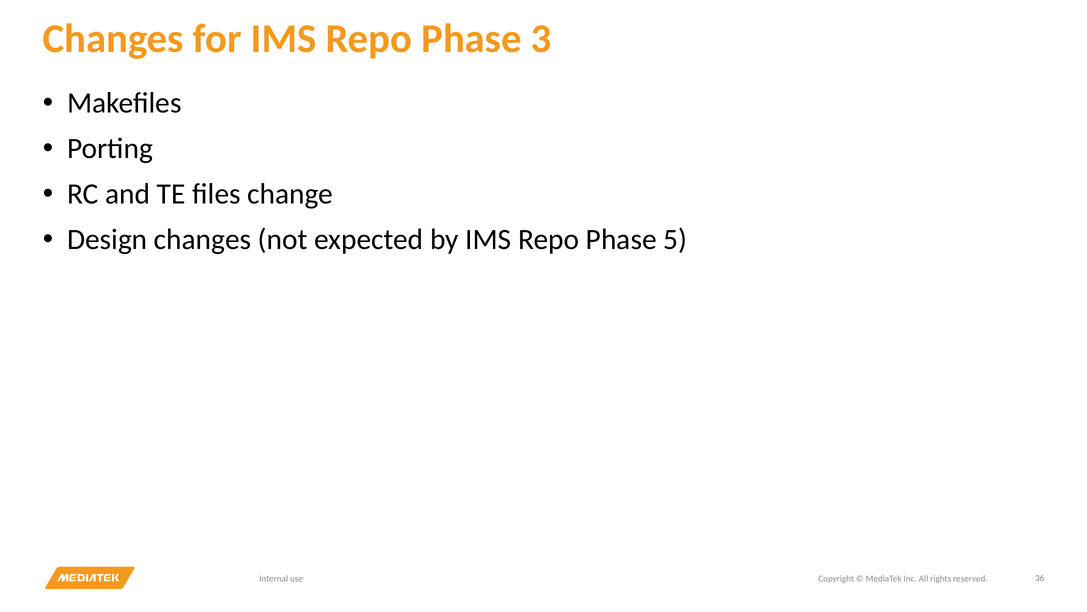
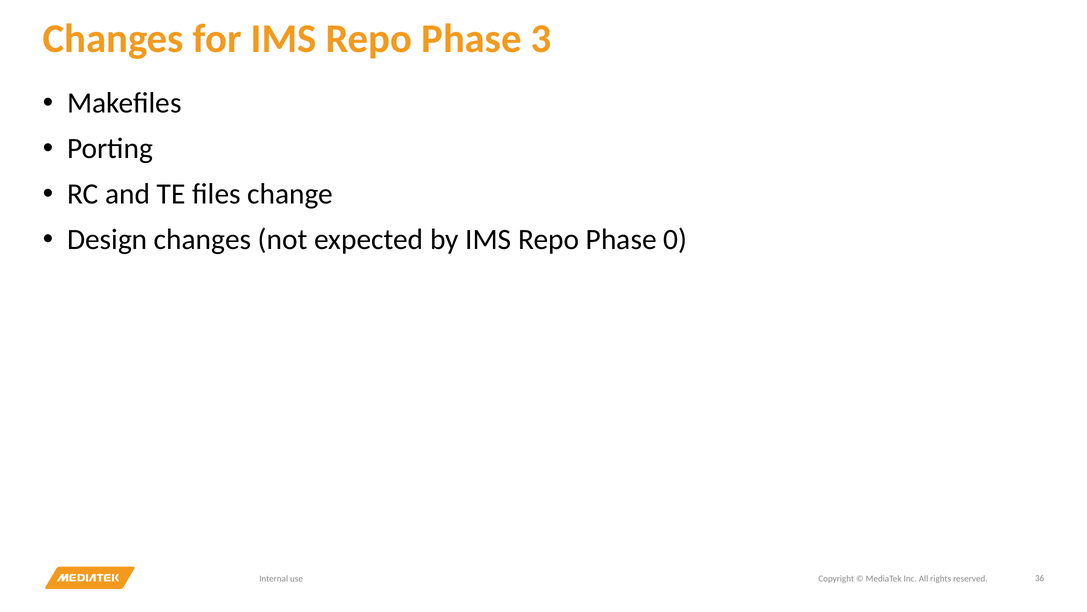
5: 5 -> 0 (675, 239)
